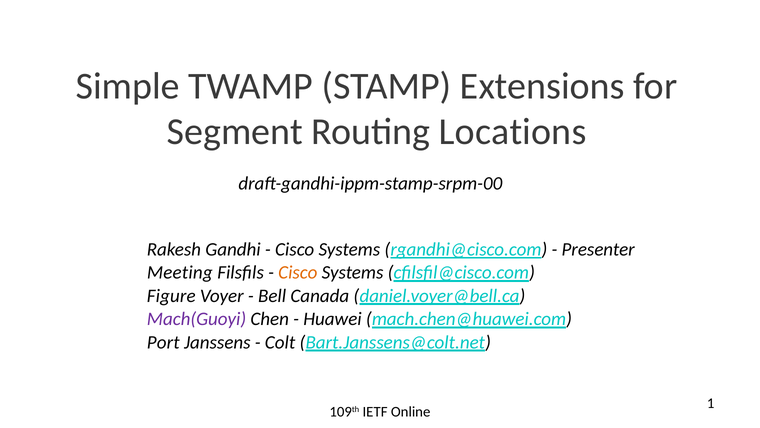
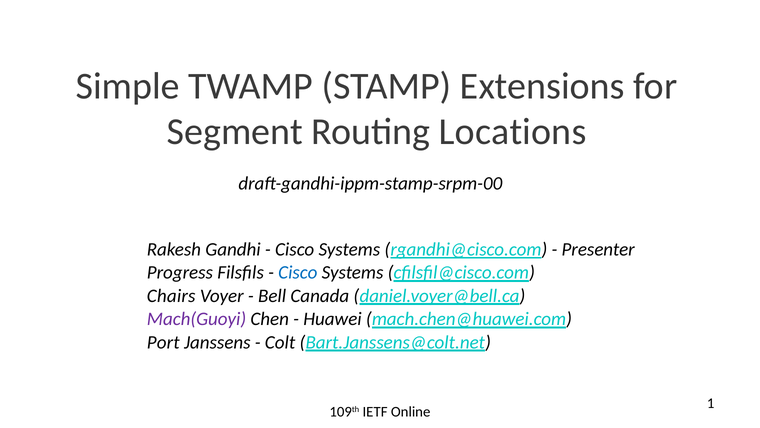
Meeting: Meeting -> Progress (180, 272)
Cisco colour: orange -> blue (298, 272)
Figure: Figure -> Chairs (171, 296)
